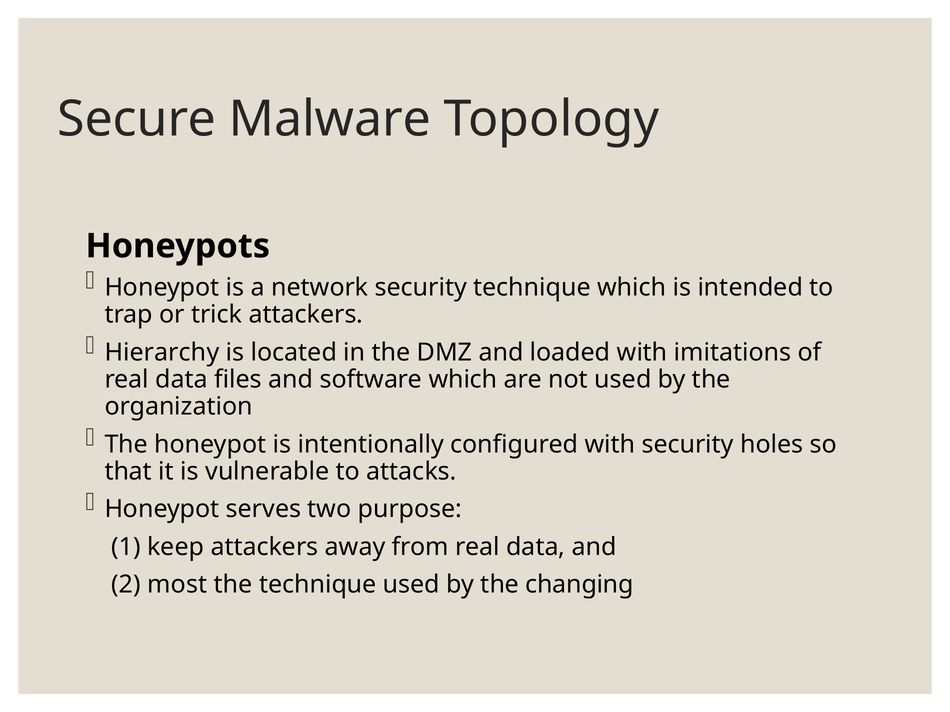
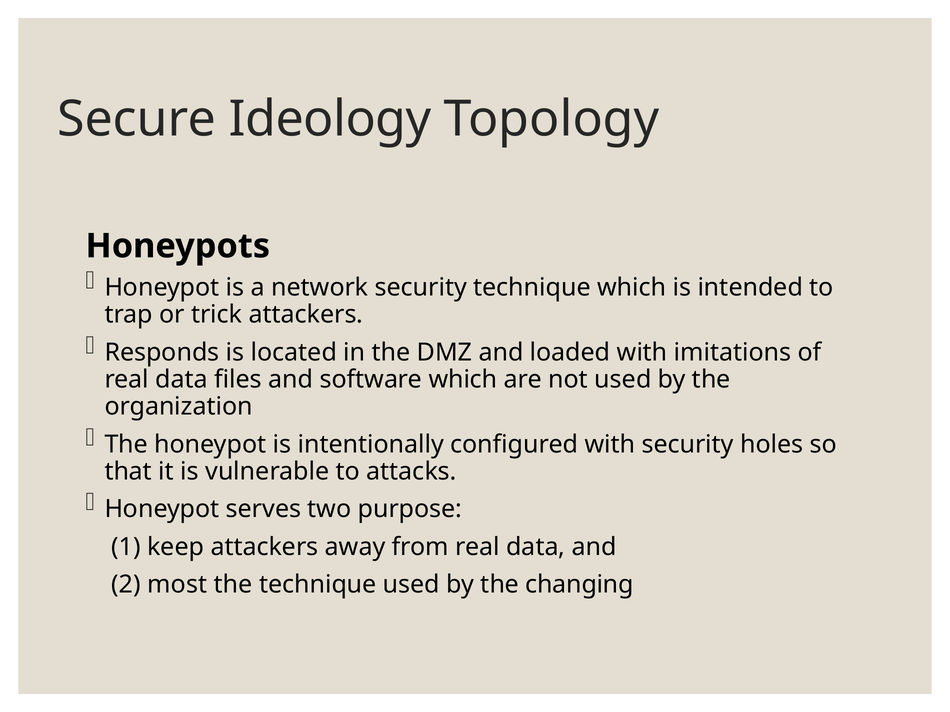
Malware: Malware -> Ideology (330, 119)
Hierarchy: Hierarchy -> Responds (162, 353)
